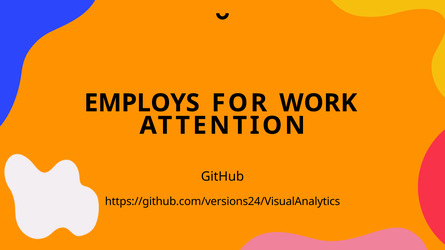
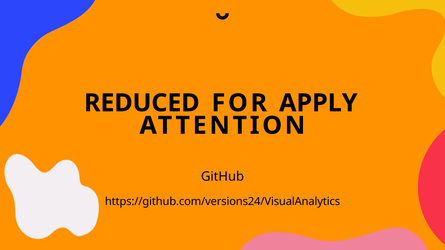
EMPLOYS: EMPLOYS -> REDUCED (142, 103)
WORK: WORK -> APPLY (318, 103)
